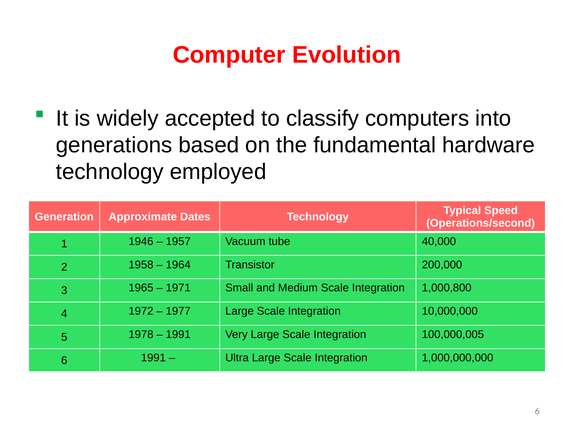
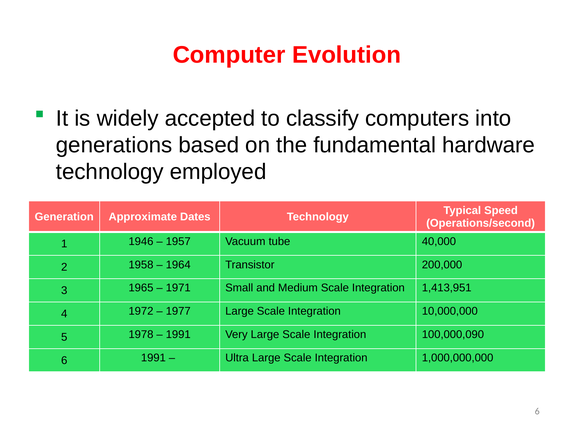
1,000,800: 1,000,800 -> 1,413,951 (447, 288)
100,000,005: 100,000,005 -> 100,000,090 (453, 334)
